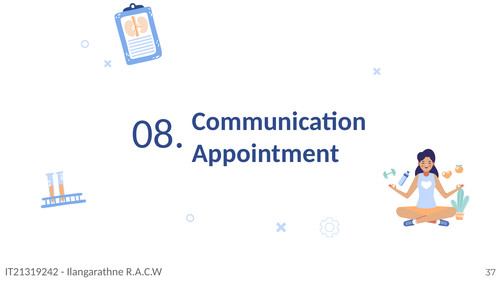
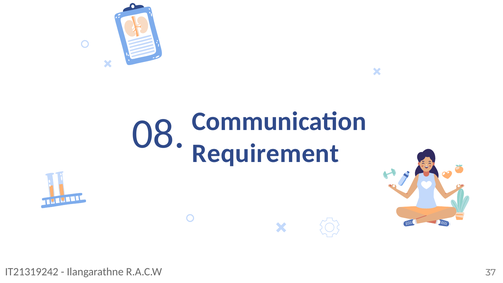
Appointment: Appointment -> Requirement (265, 153)
